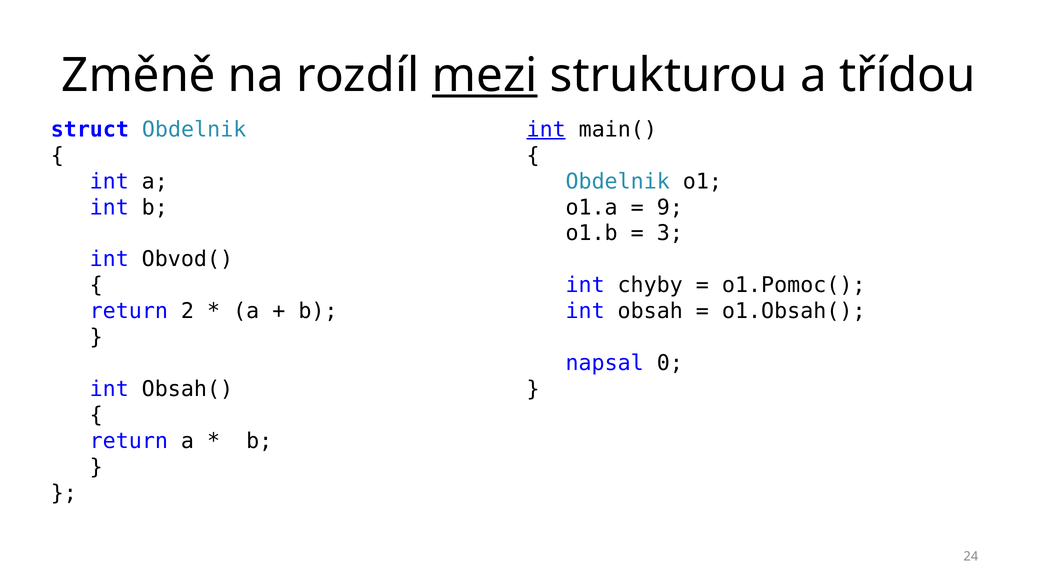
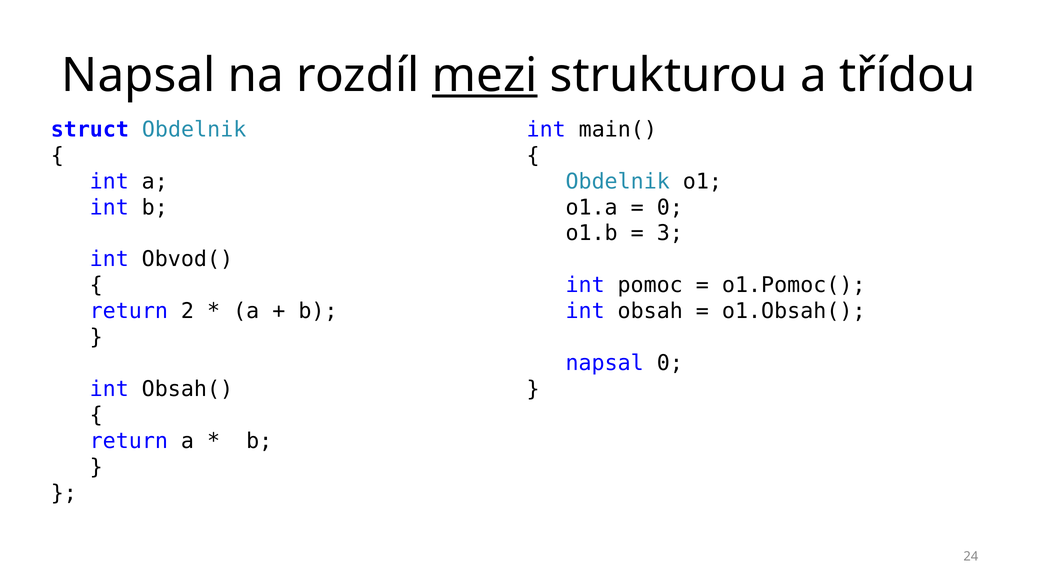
Změně: Změně -> Napsal (138, 75)
int underline: present -> none (546, 129)
9: 9 -> 0 (670, 207)
chyby: chyby -> pomoc (650, 285)
